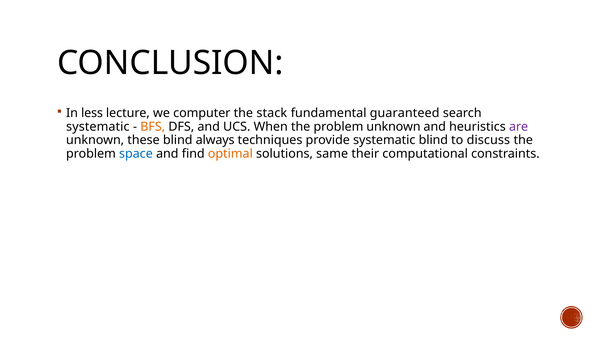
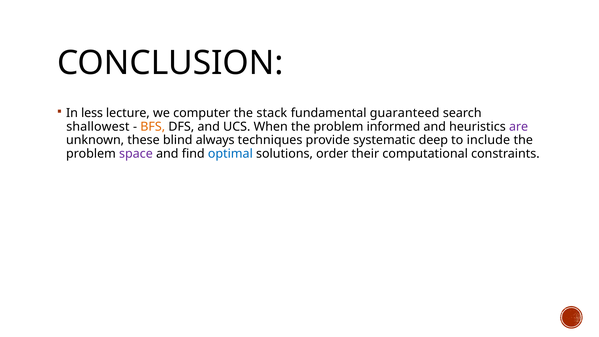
systematic: systematic -> shallowest (98, 127)
problem unknown: unknown -> informed (393, 127)
systematic blind: blind -> deep (433, 140)
discuss: discuss -> include (488, 140)
space colour: blue -> purple (136, 154)
optimal colour: orange -> blue (230, 154)
same: same -> order (332, 154)
